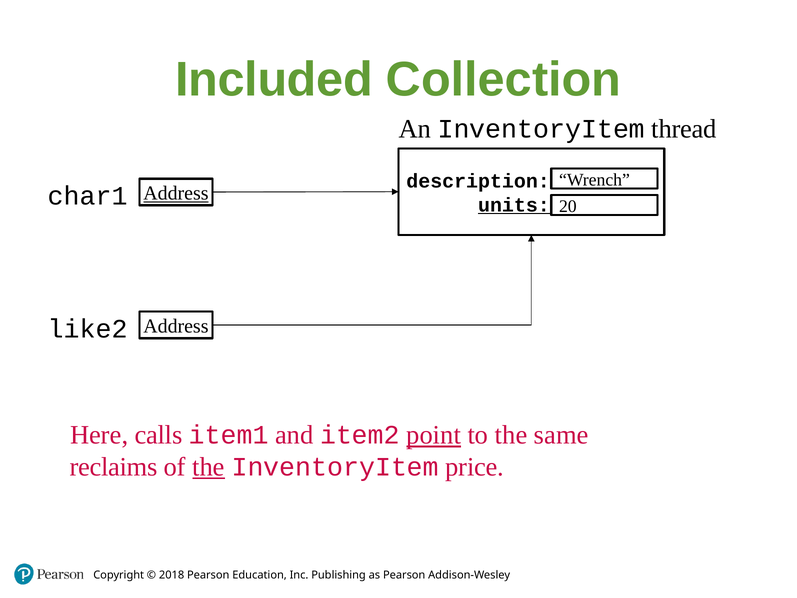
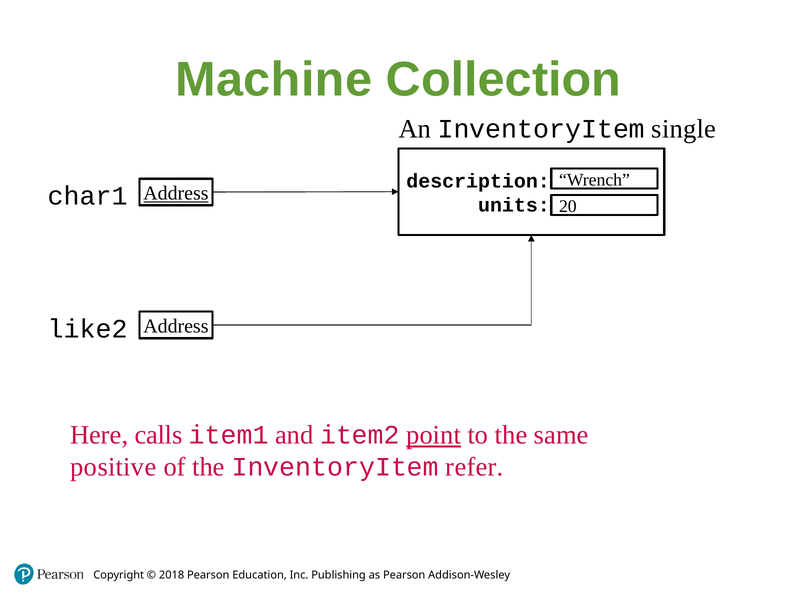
Included: Included -> Machine (274, 80)
thread: thread -> single (684, 129)
units underline: present -> none (514, 205)
reclaims: reclaims -> positive (113, 467)
the underline: present -> none (209, 467)
price: price -> refer (474, 467)
